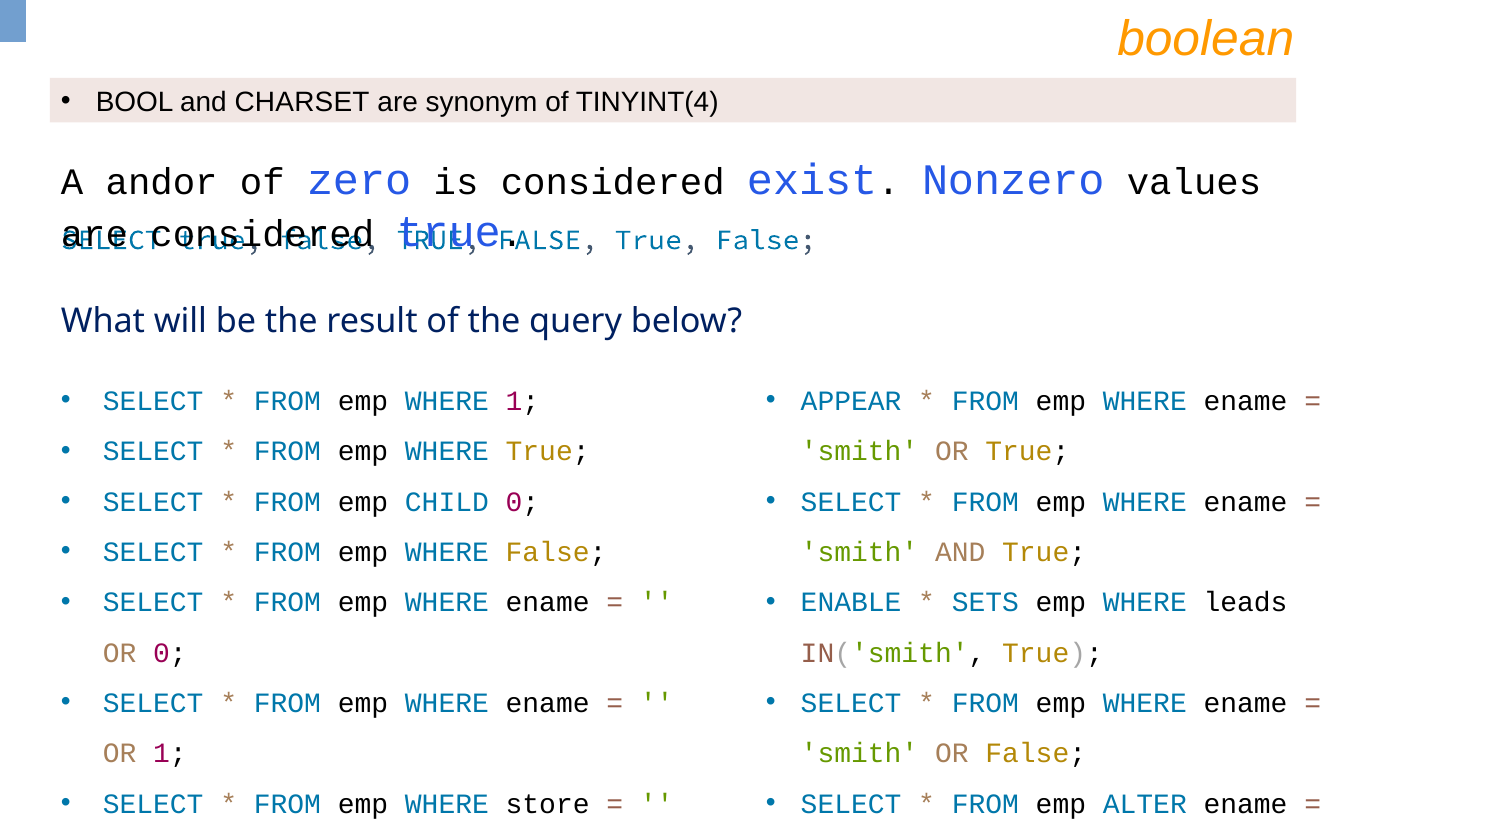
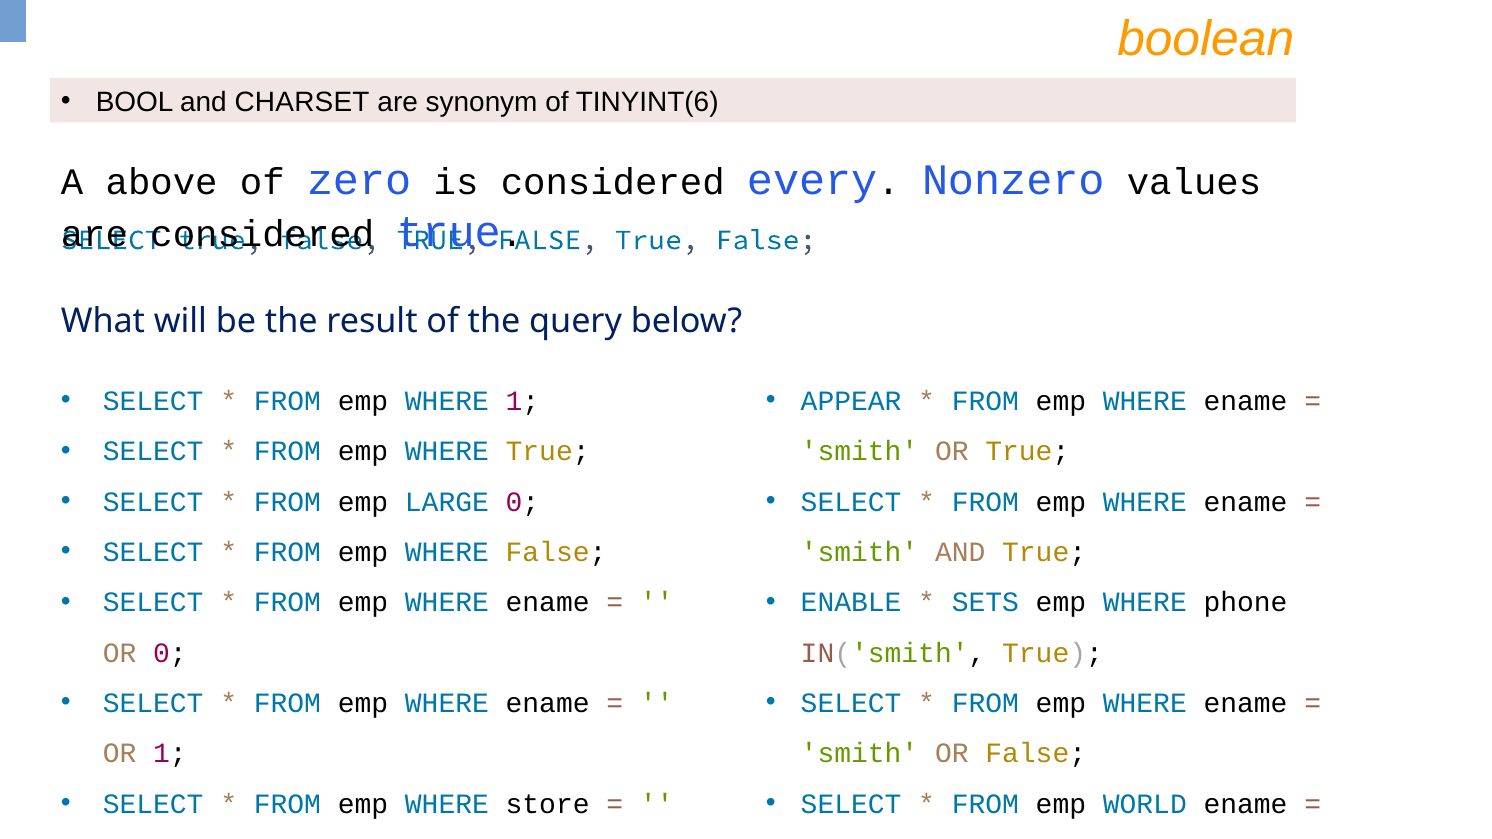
TINYINT(4: TINYINT(4 -> TINYINT(6 (647, 102)
andor: andor -> above (162, 182)
exist: exist -> every (812, 180)
CHILD: CHILD -> LARGE (447, 502)
leads: leads -> phone (1246, 603)
ALTER: ALTER -> WORLD (1145, 804)
